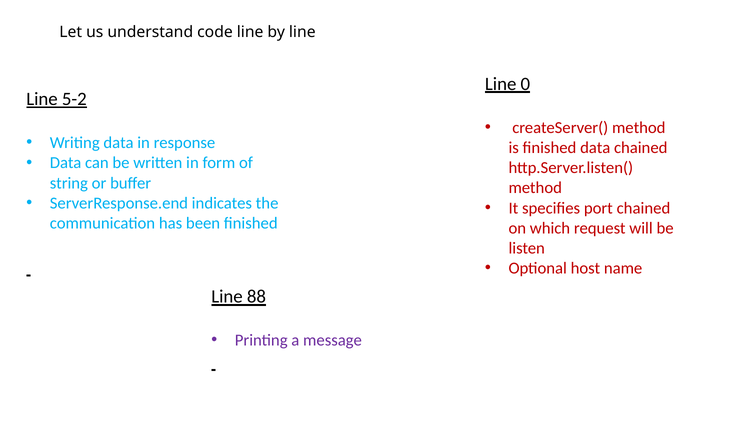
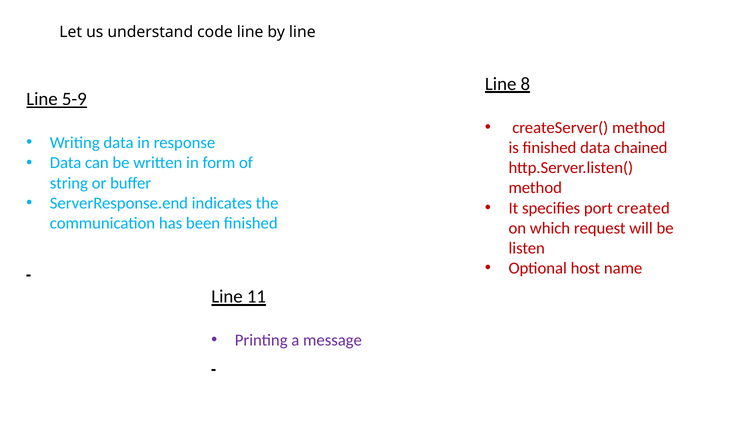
0: 0 -> 8 (525, 84)
5-2: 5-2 -> 5-9 (74, 99)
port chained: chained -> created (643, 208)
88: 88 -> 11 (256, 297)
